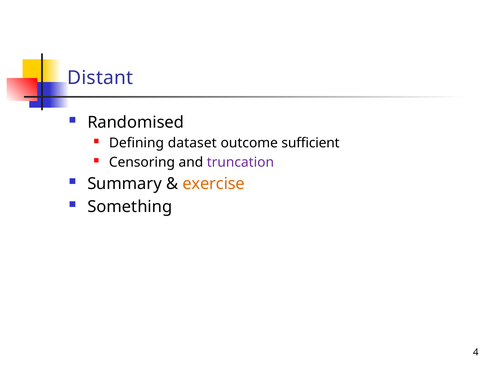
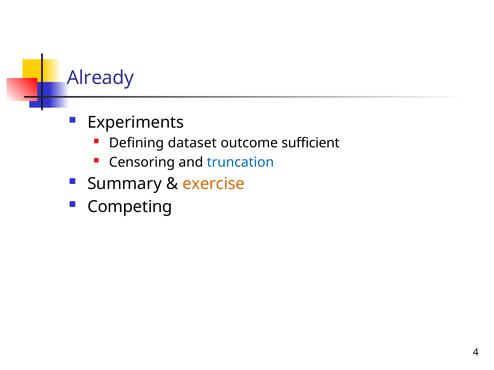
Distant: Distant -> Already (100, 78)
Randomised: Randomised -> Experiments (136, 123)
truncation colour: purple -> blue (240, 162)
Something: Something -> Competing (130, 207)
